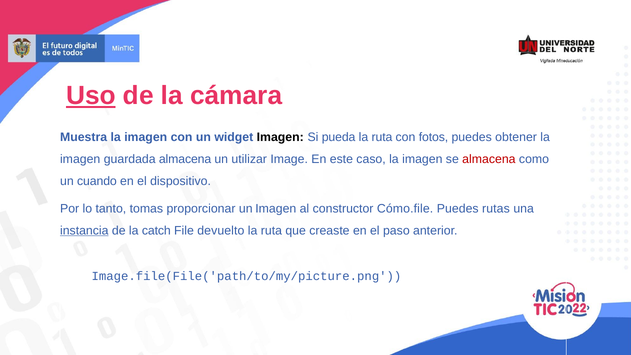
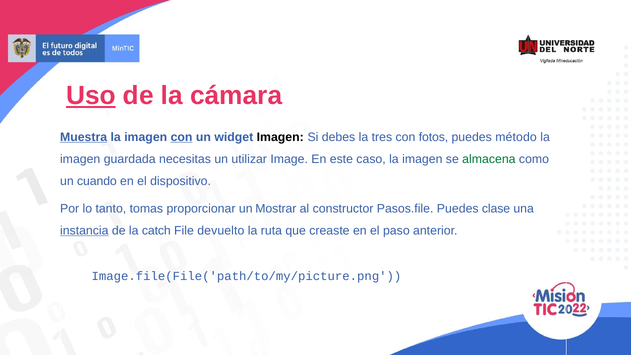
Muestra underline: none -> present (84, 137)
con underline: none -> present (182, 137)
pueda: pueda -> debes (339, 137)
ruta: ruta -> tres (382, 137)
obtener: obtener -> método (516, 137)
guardada almacena: almacena -> necesitas (185, 159)
almacena colour: red -> green (489, 159)
un Imagen: Imagen -> Mostrar (276, 208)
Cómo.file: Cómo.file -> Pasos.file (405, 208)
rutas: rutas -> clase (496, 208)
